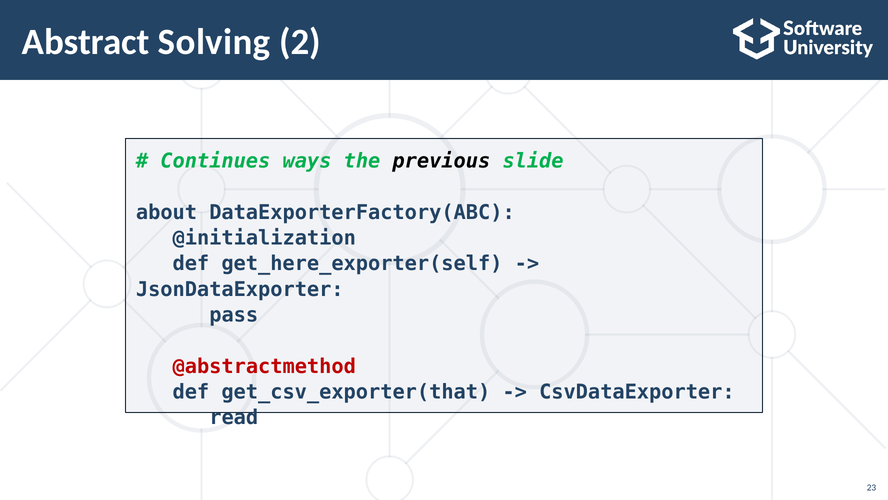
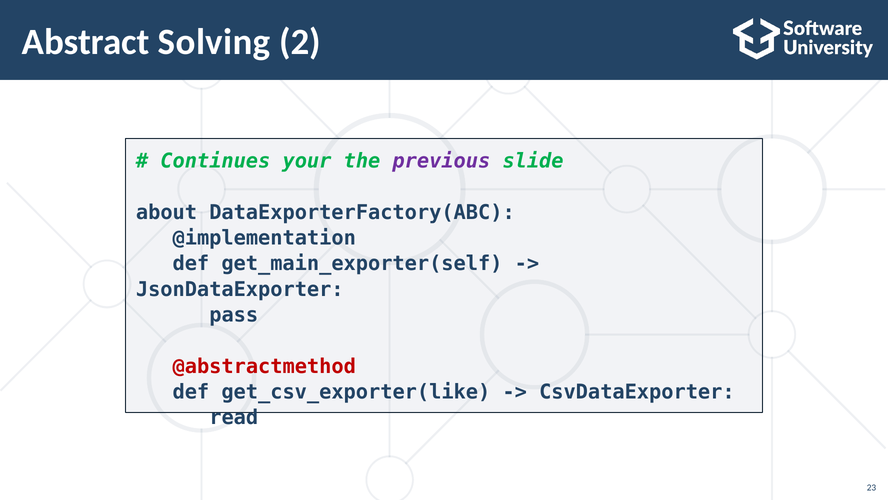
ways: ways -> your (307, 161)
previous colour: black -> purple (441, 161)
@initialization: @initialization -> @implementation (264, 238)
get_here_exporter(self: get_here_exporter(self -> get_main_exporter(self (362, 263)
get_csv_exporter(that: get_csv_exporter(that -> get_csv_exporter(like (356, 392)
